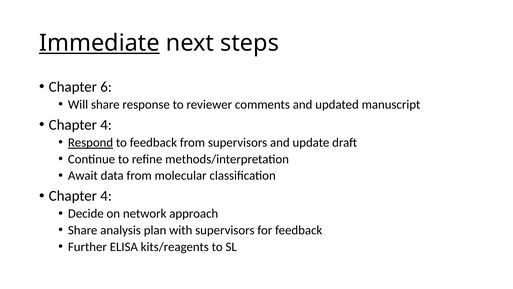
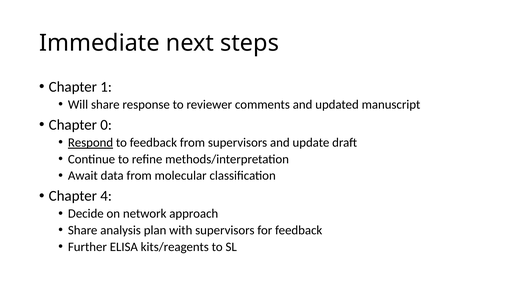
Immediate underline: present -> none (99, 43)
6: 6 -> 1 (106, 87)
4: 4 -> 0 (106, 125)
